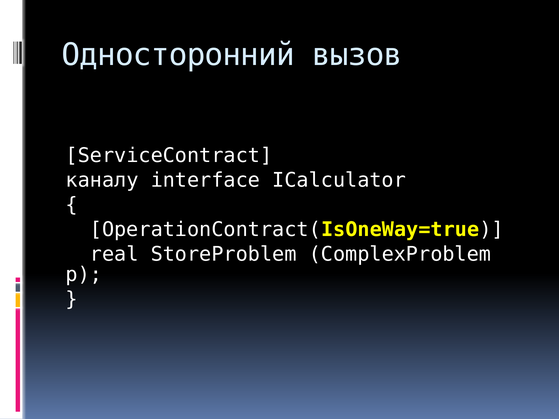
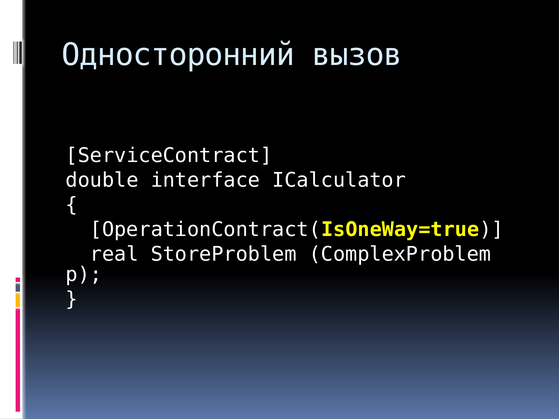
каналу: каналу -> double (102, 180)
